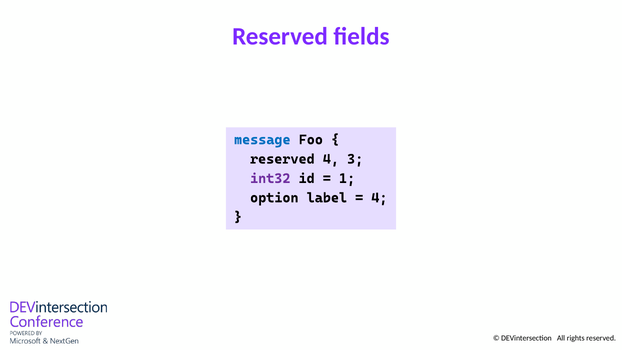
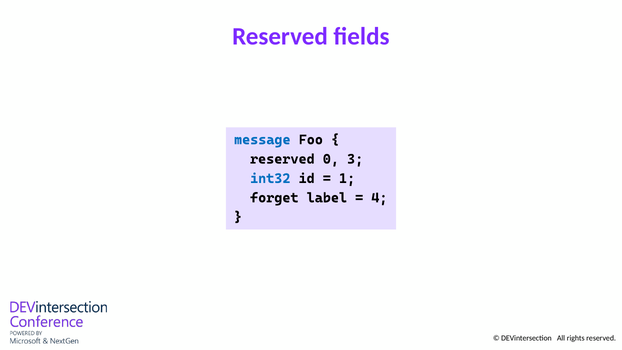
reserved 4: 4 -> 0 (331, 159)
int32 colour: purple -> blue (270, 178)
option: option -> forget (274, 198)
